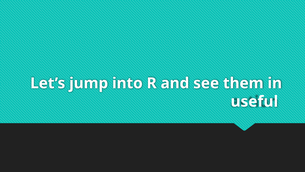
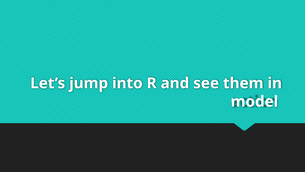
useful: useful -> model (254, 101)
